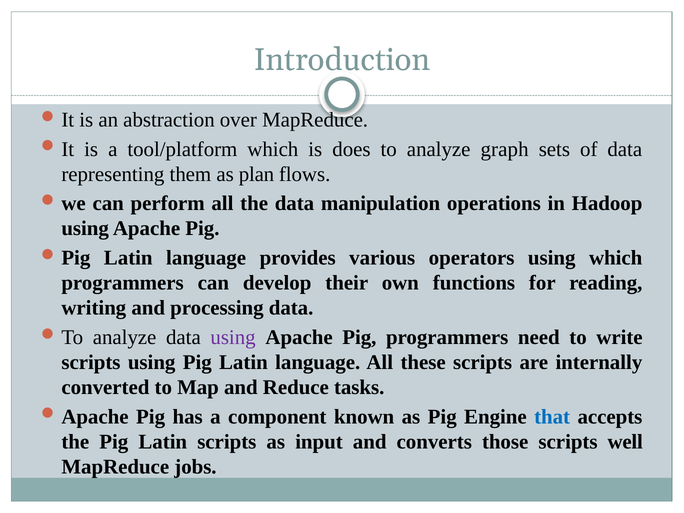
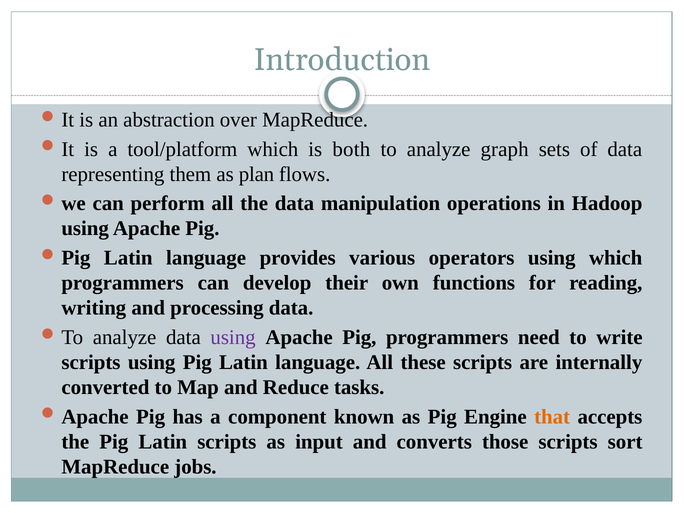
does: does -> both (351, 149)
that colour: blue -> orange (552, 417)
well: well -> sort (625, 442)
